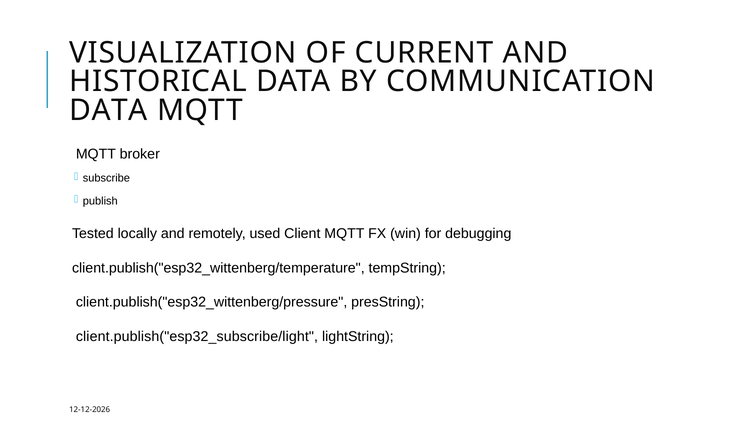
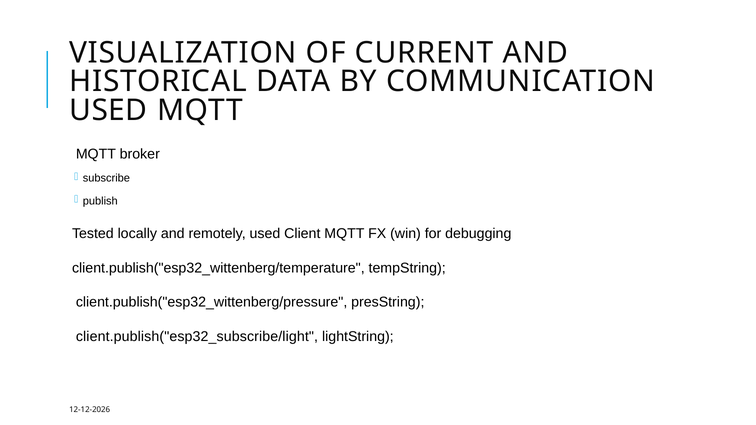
DATA: DATA -> USED (108, 110)
